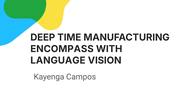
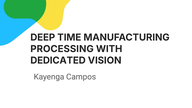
ENCOMPASS: ENCOMPASS -> PROCESSING (62, 49)
LANGUAGE: LANGUAGE -> DEDICATED (58, 60)
